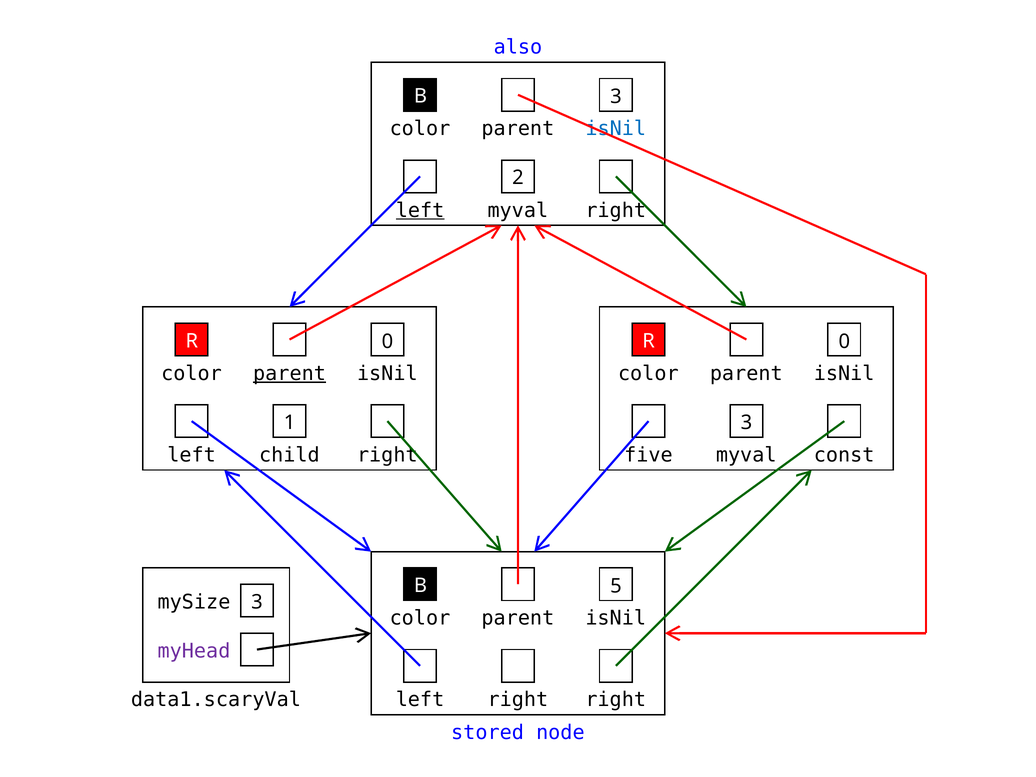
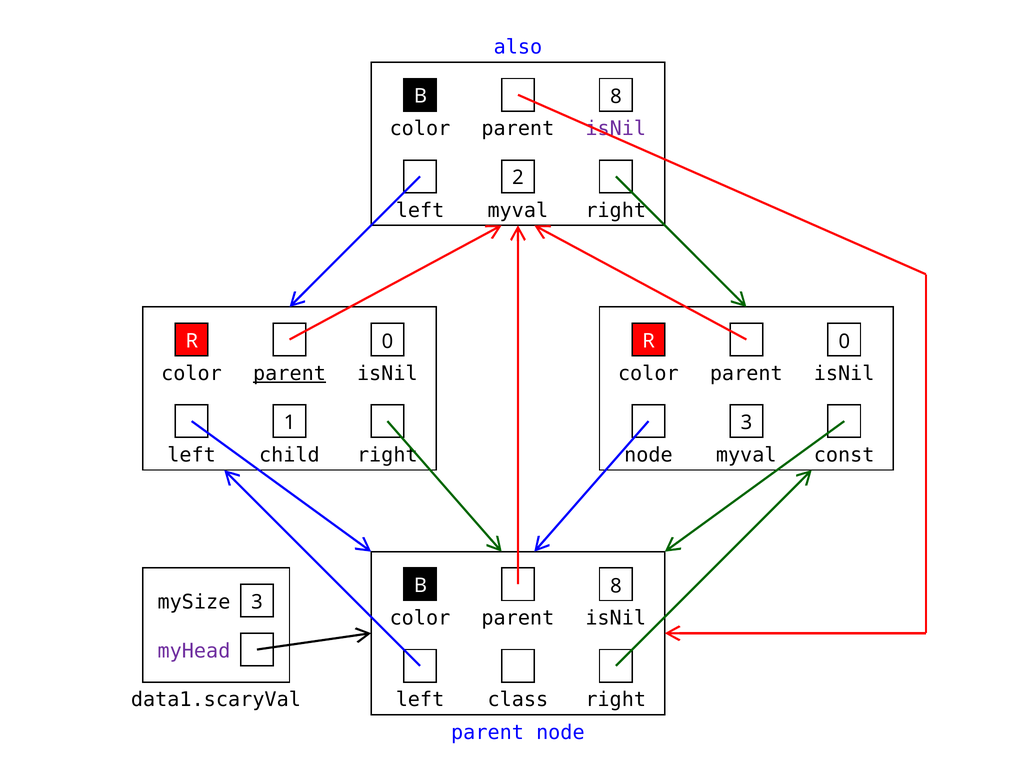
3: 3 -> 8 (616, 97)
isNil colour: blue -> purple (616, 129)
left underline: present -> none (420, 210)
five: five -> node (648, 455)
5: 5 -> 8 (616, 586)
right: right -> class (518, 700)
stored: stored -> parent (488, 732)
